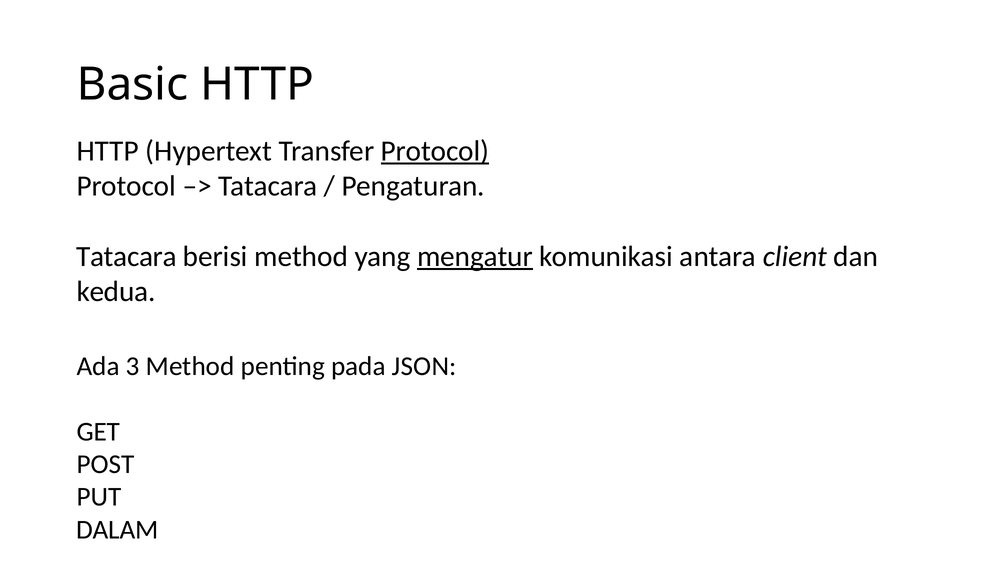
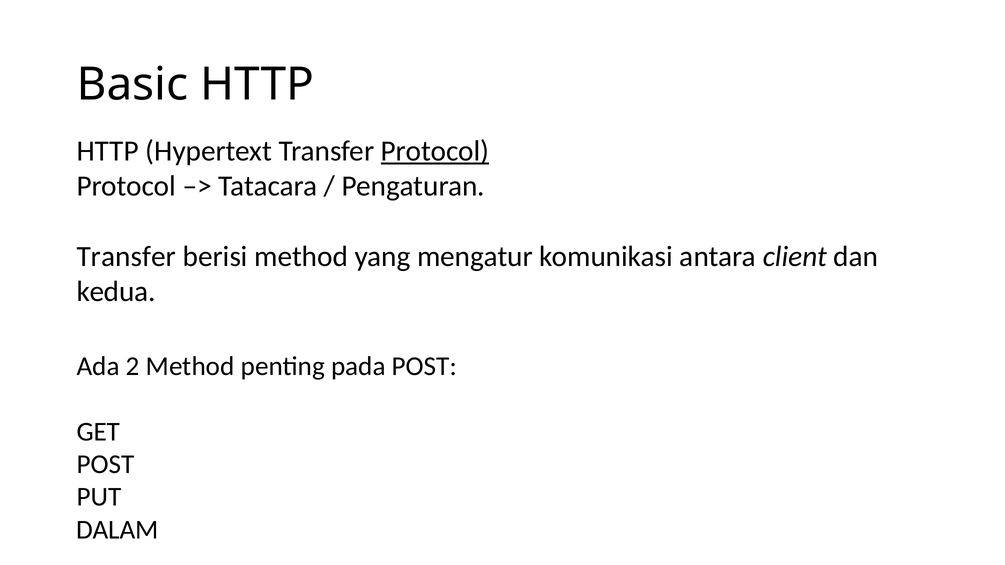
Tatacara: Tatacara -> Transfer (126, 257)
mengatur underline: present -> none (475, 257)
3: 3 -> 2 (133, 367)
pada JSON: JSON -> POST (424, 367)
